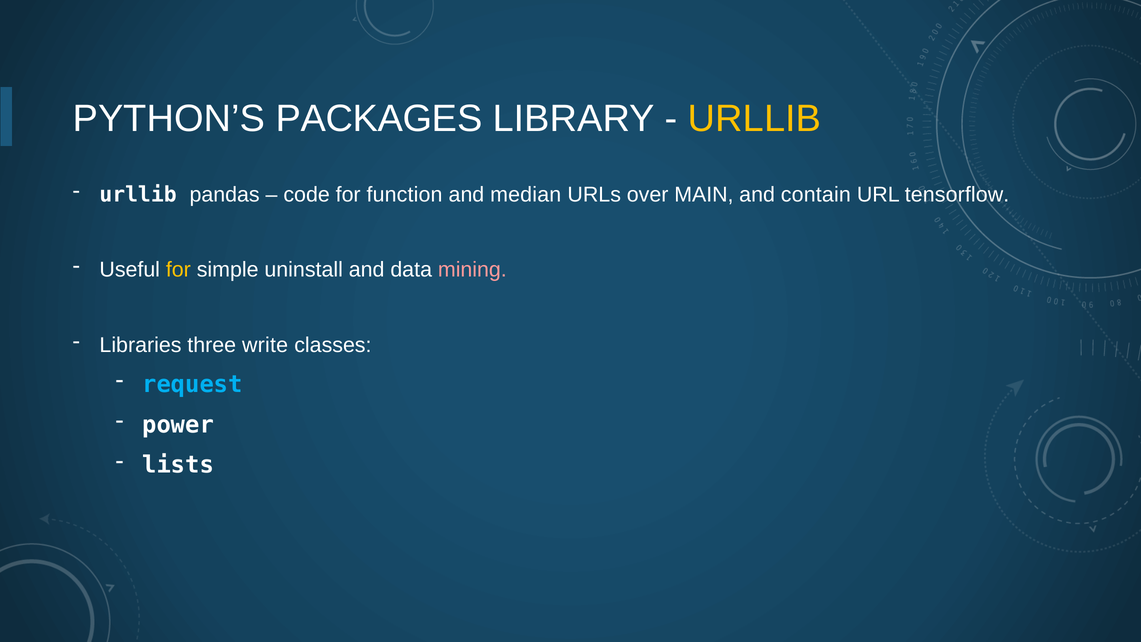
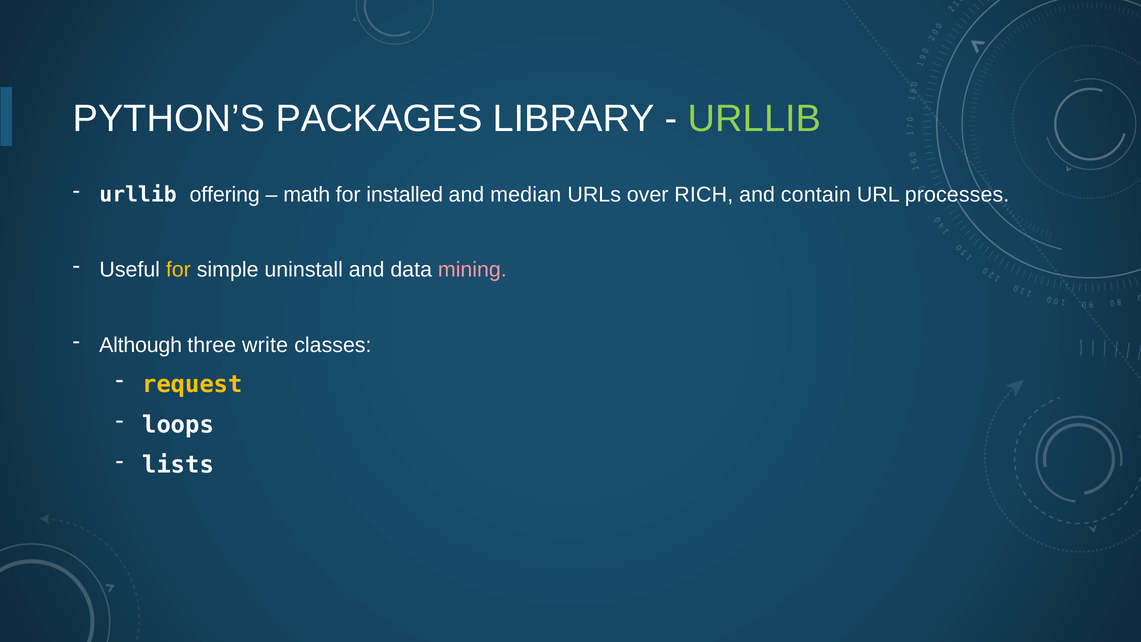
URLLIB colour: yellow -> light green (754, 119)
pandas: pandas -> offering (225, 195)
code: code -> math (307, 195)
function: function -> installed (405, 195)
MAIN: MAIN -> RICH (704, 195)
tensorflow: tensorflow -> processes (957, 195)
Libraries: Libraries -> Although (141, 345)
request colour: light blue -> yellow (192, 384)
power: power -> loops (178, 425)
